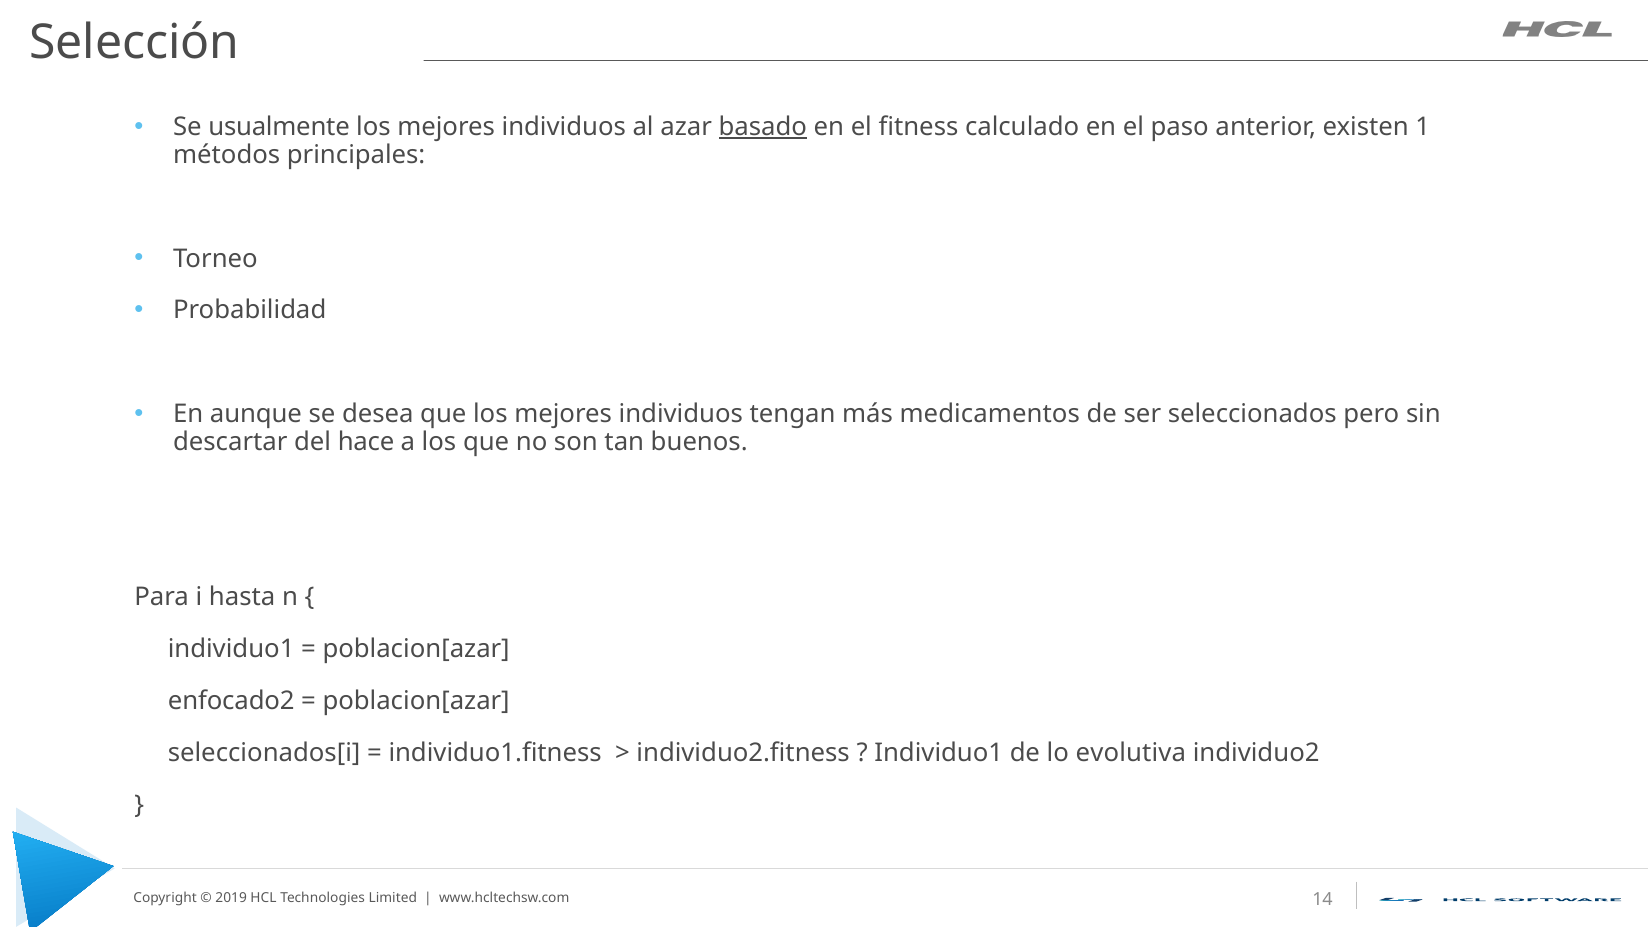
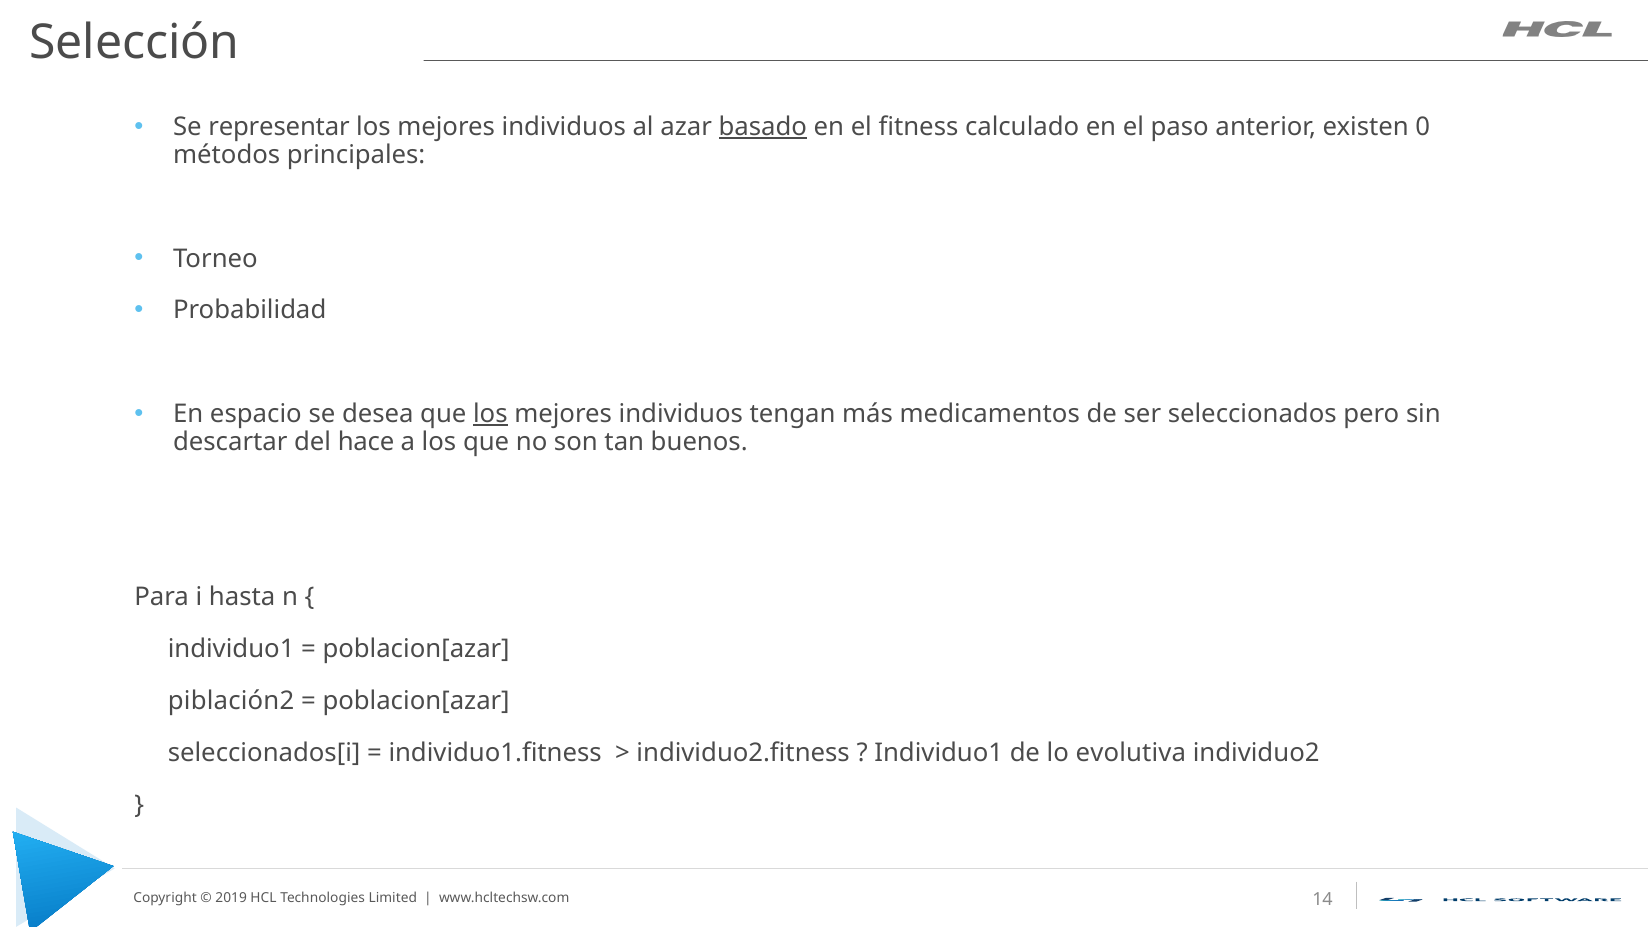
usualmente: usualmente -> representar (279, 127)
1: 1 -> 0 (1423, 127)
aunque: aunque -> espacio (256, 414)
los underline: none -> present (490, 414)
enfocado2: enfocado2 -> piblación2 (231, 701)
